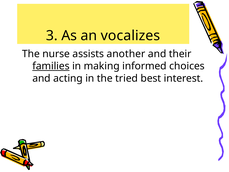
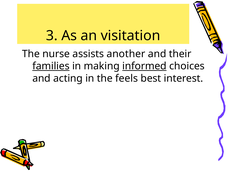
vocalizes: vocalizes -> visitation (131, 36)
informed underline: none -> present (144, 66)
tried: tried -> feels (127, 78)
